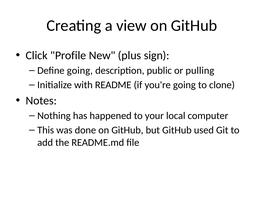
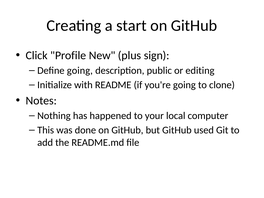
view: view -> start (131, 26)
pulling: pulling -> editing (200, 71)
